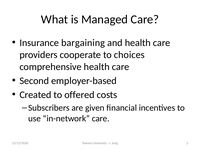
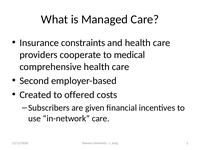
bargaining: bargaining -> constraints (83, 43)
choices: choices -> medical (129, 55)
